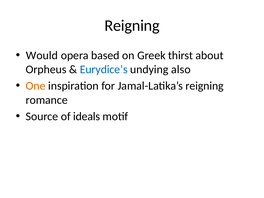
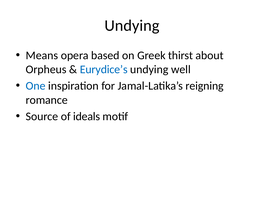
Reigning: Reigning -> Undying (132, 26)
Would: Would -> Means (42, 55)
also: also -> well (181, 69)
One colour: orange -> blue (36, 86)
